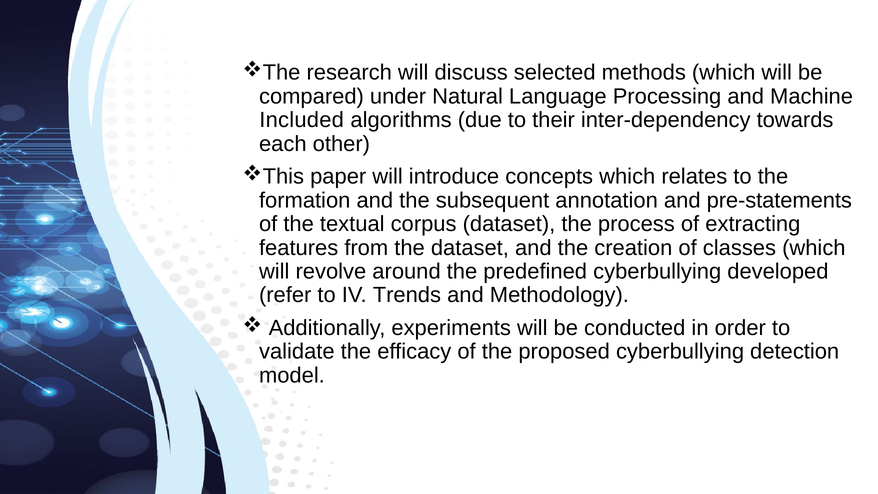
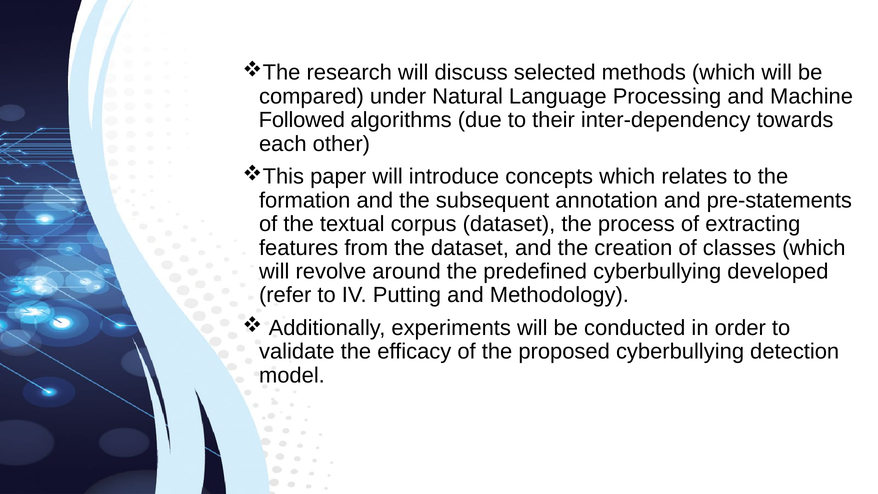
Included: Included -> Followed (302, 120)
Trends: Trends -> Putting (407, 295)
